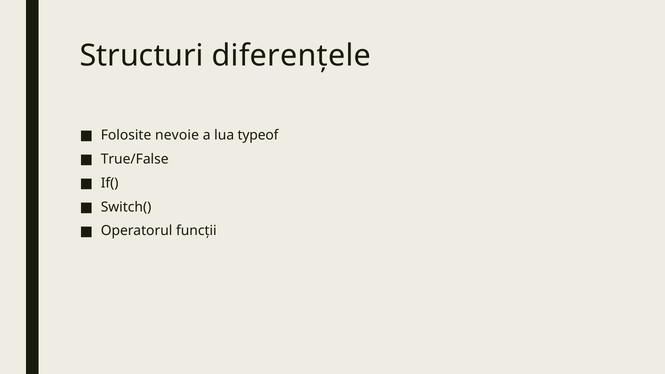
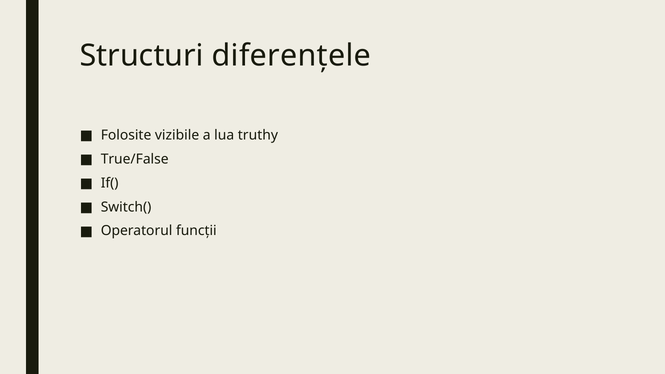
nevoie: nevoie -> vizibile (177, 135)
typeof: typeof -> truthy (258, 135)
